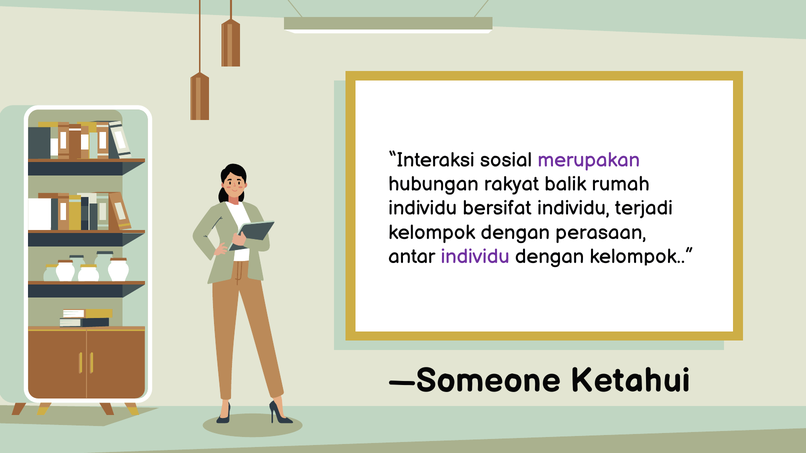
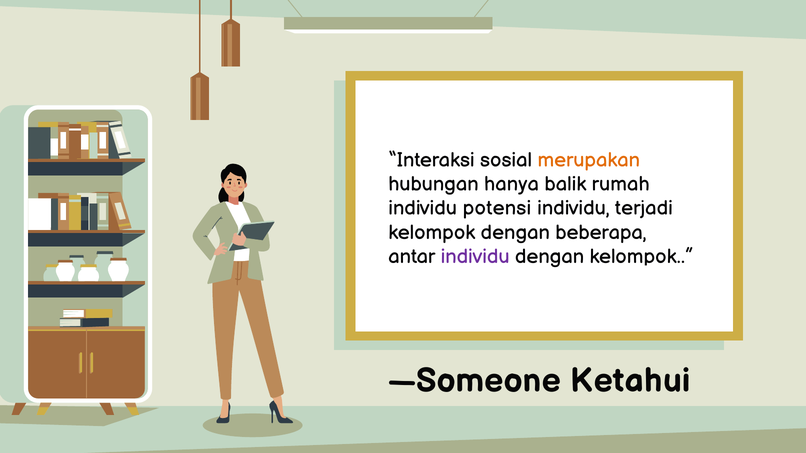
merupakan colour: purple -> orange (589, 160)
rakyat: rakyat -> hanya (511, 184)
bersifat: bersifat -> potensi (497, 208)
perasaan: perasaan -> beberapa (601, 233)
